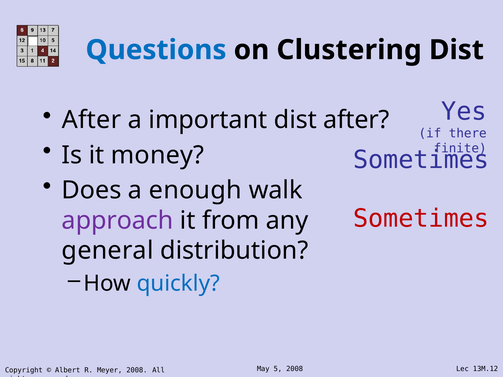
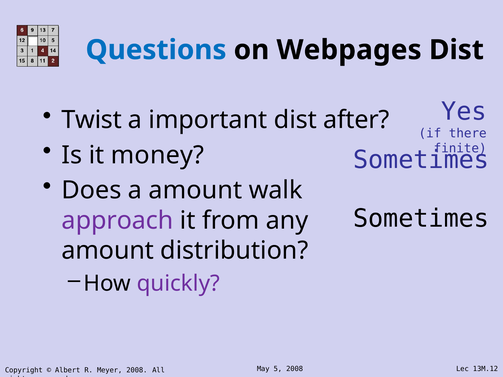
Clustering: Clustering -> Webpages (349, 50)
After: After -> Twist (92, 120)
a enough: enough -> amount (195, 190)
Sometimes colour: red -> black (421, 219)
general: general -> amount (108, 251)
quickly colour: blue -> purple (178, 284)
